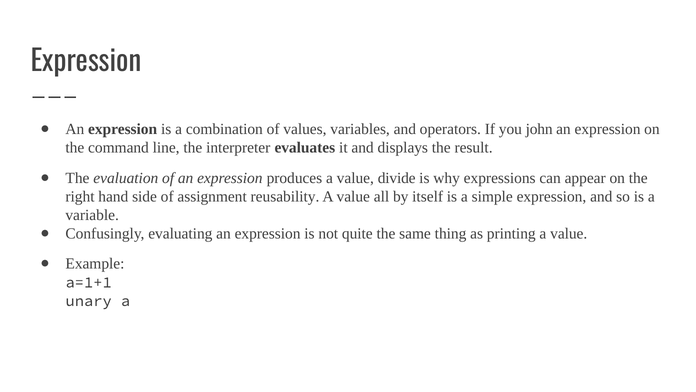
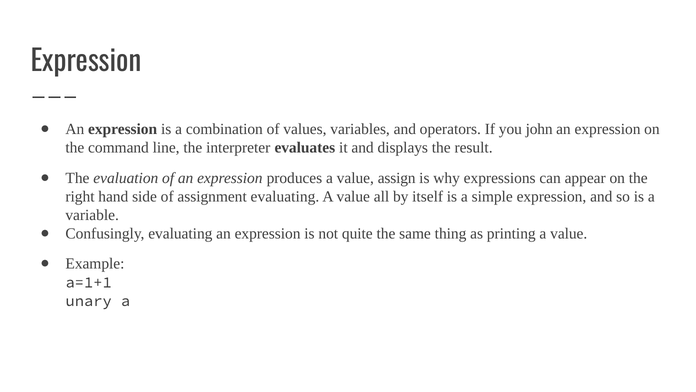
divide: divide -> assign (397, 178)
assignment reusability: reusability -> evaluating (285, 196)
